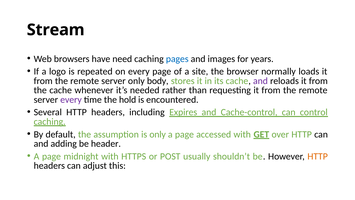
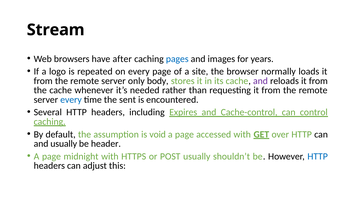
need: need -> after (122, 59)
every colour: purple -> blue (71, 99)
hold: hold -> sent (128, 99)
is only: only -> void (158, 134)
and adding: adding -> usually (64, 143)
HTTP colour: orange -> blue (318, 156)
